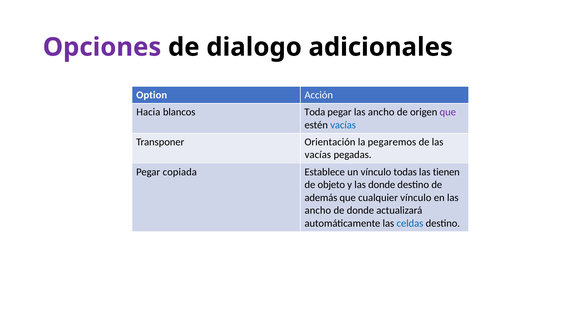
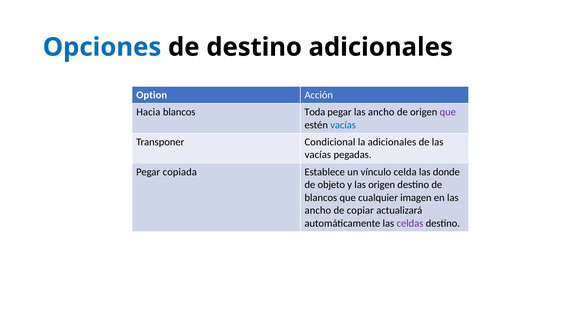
Opciones colour: purple -> blue (102, 47)
de dialogo: dialogo -> destino (254, 47)
Orientación: Orientación -> Condicional (330, 142)
la pegaremos: pegaremos -> adicionales (392, 142)
todas: todas -> celda (405, 172)
tienen: tienen -> donde (446, 172)
las donde: donde -> origen (382, 184)
además: además -> blancos (321, 197)
cualquier vínculo: vínculo -> imagen (416, 197)
de donde: donde -> copiar (360, 210)
celdas colour: blue -> purple (410, 223)
